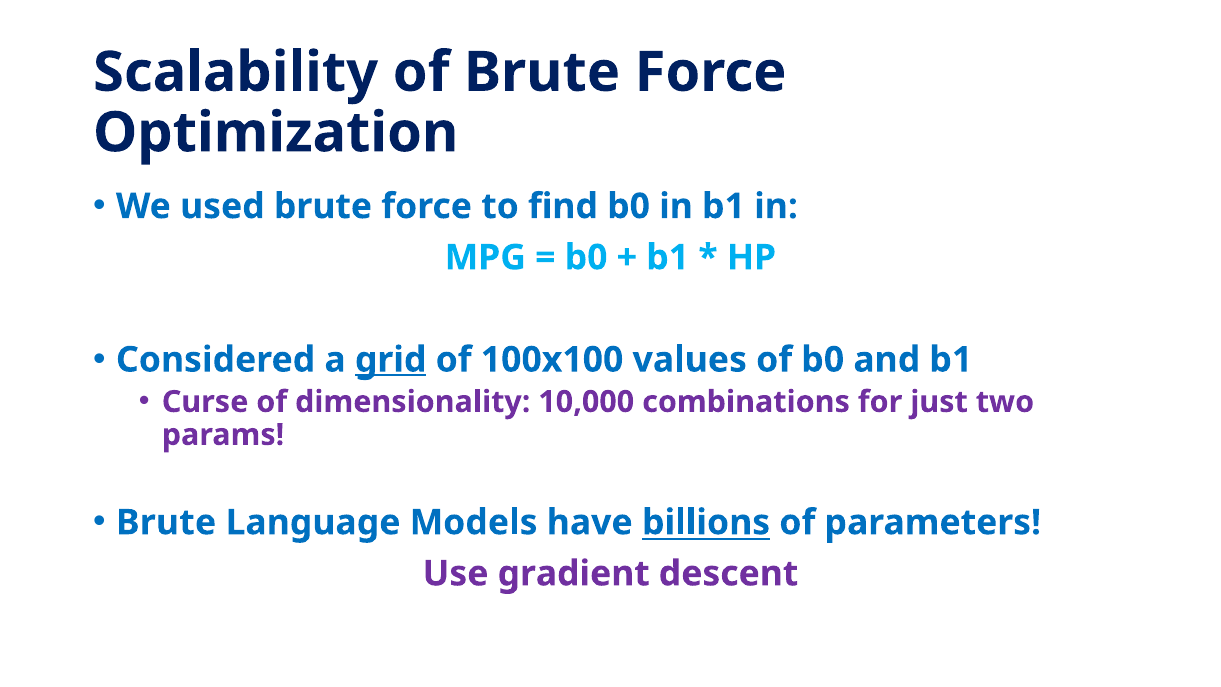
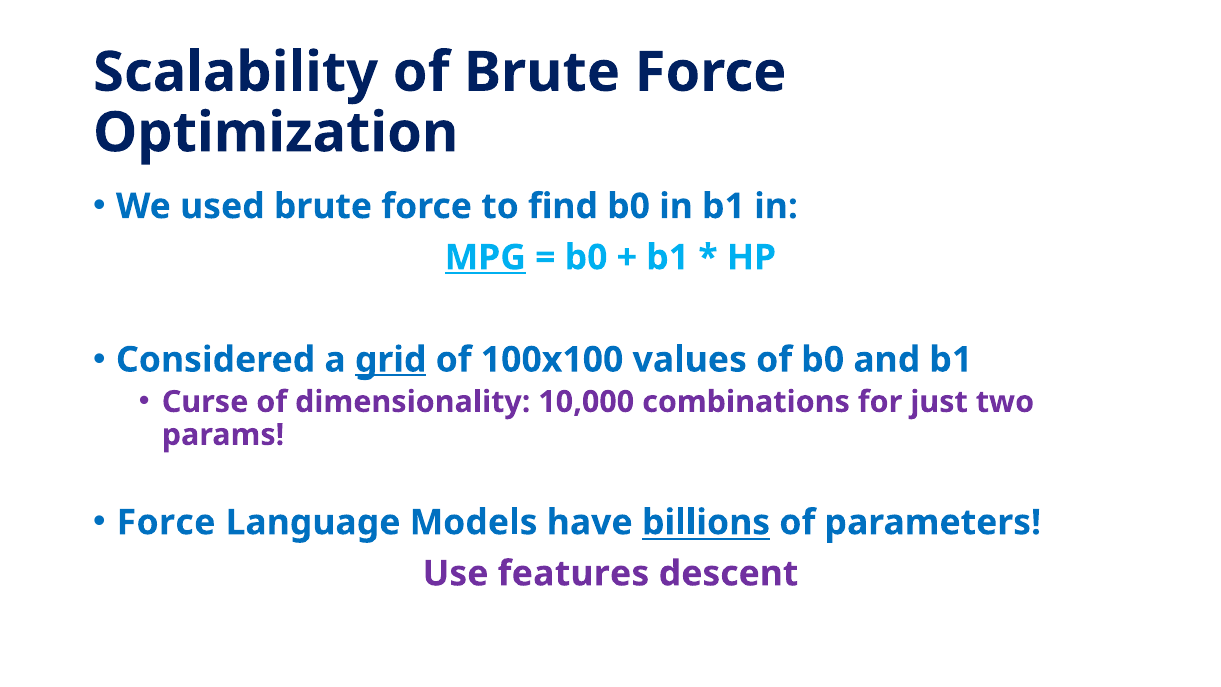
MPG underline: none -> present (485, 257)
Brute: Brute -> Force (166, 522)
gradient: gradient -> features (573, 573)
